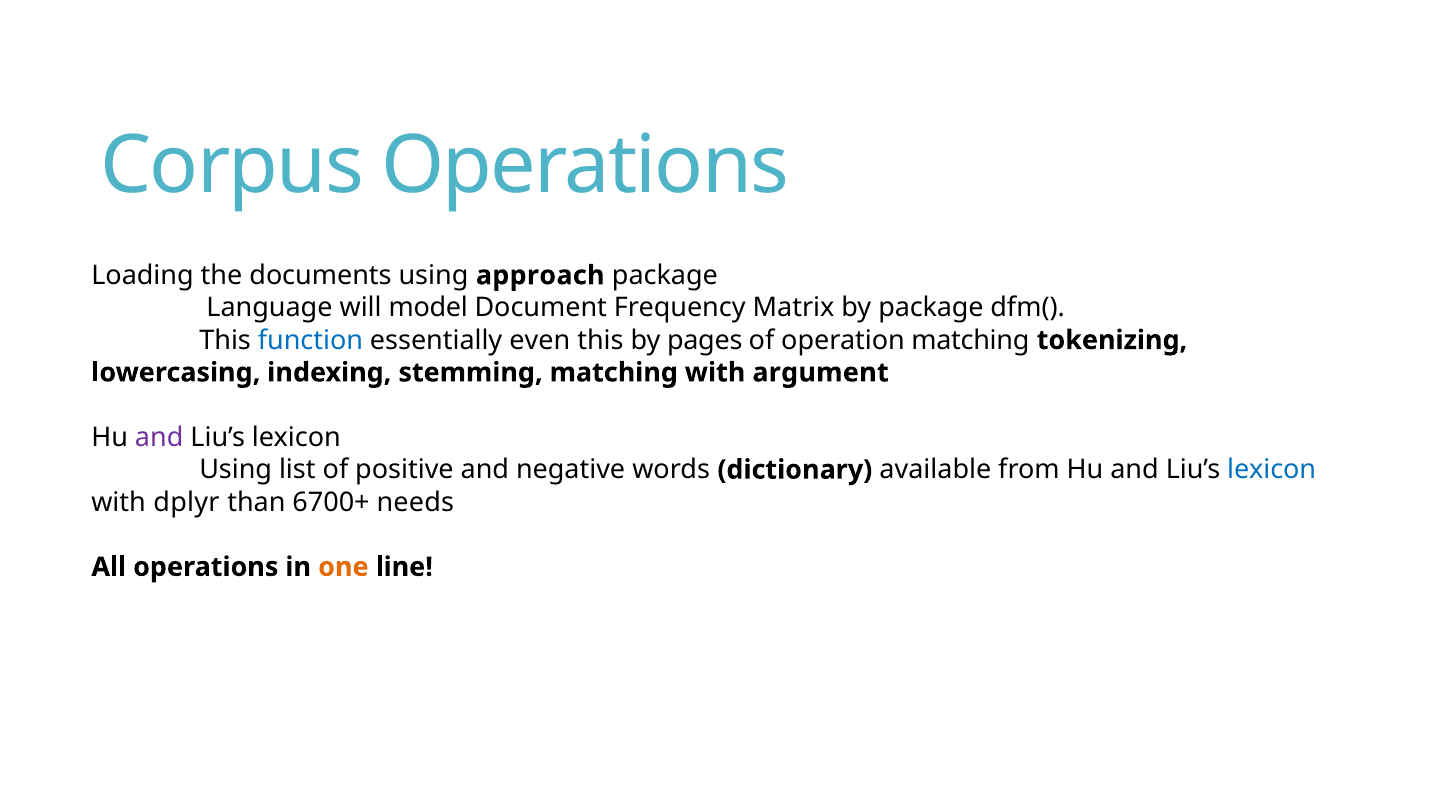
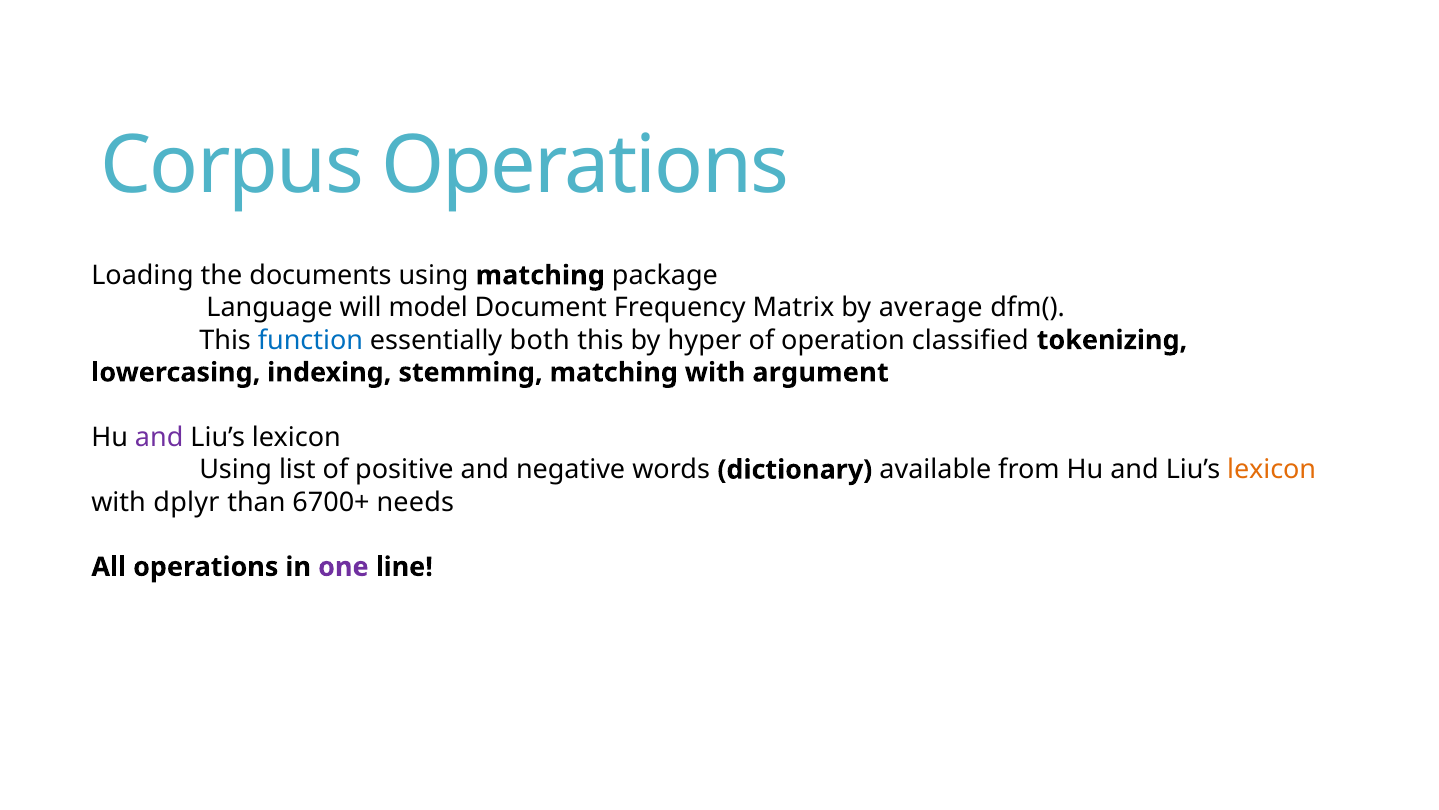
using approach: approach -> matching (540, 275)
by package: package -> average (931, 308)
even: even -> both (540, 340)
pages: pages -> hyper (705, 340)
operation matching: matching -> classified (970, 340)
lexicon colour: blue -> orange (1272, 470)
one colour: orange -> purple (343, 567)
